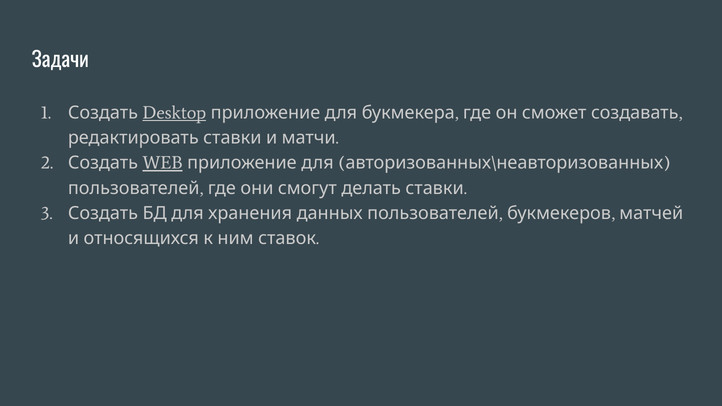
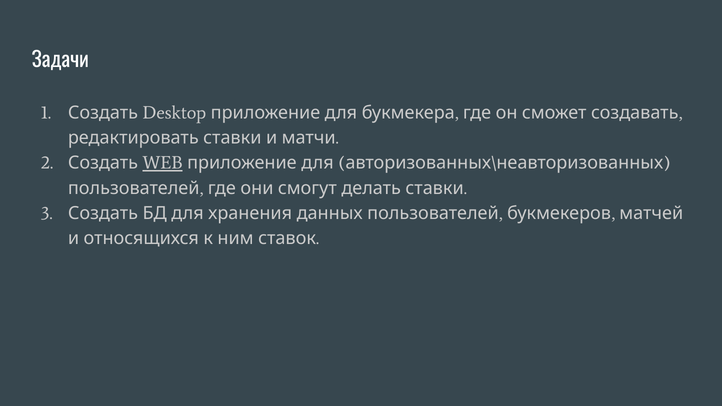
Desktop underline: present -> none (174, 113)
